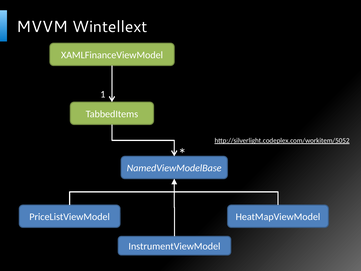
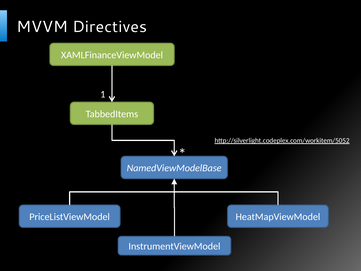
Wintellext: Wintellext -> Directives (110, 27)
